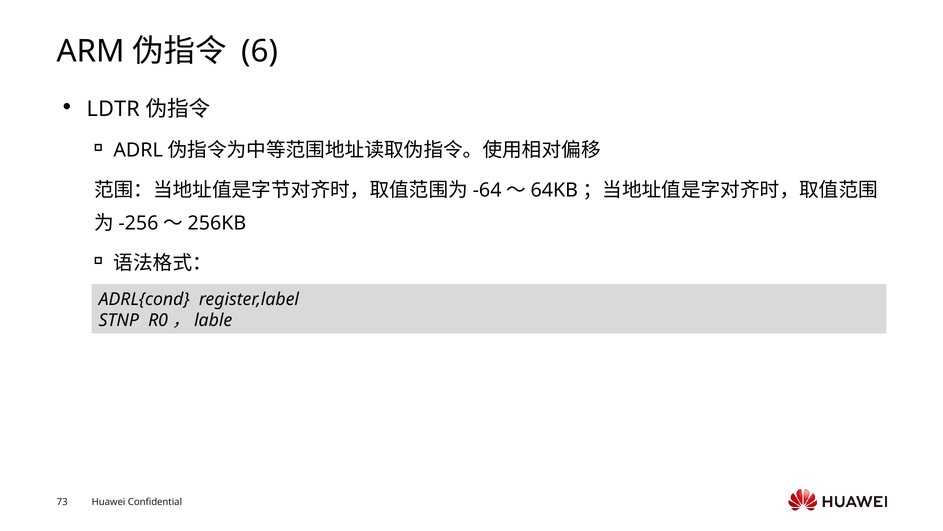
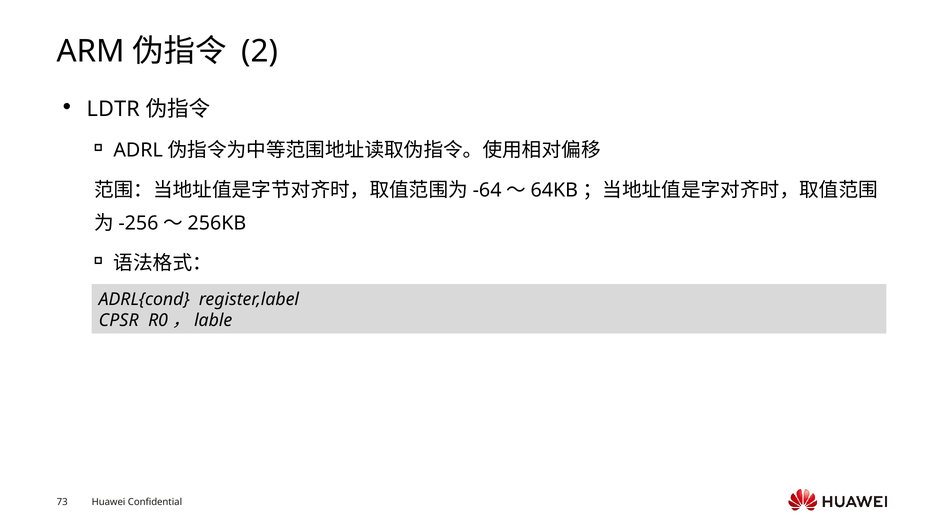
6: 6 -> 2 (260, 51)
STNP: STNP -> CPSR (119, 320)
